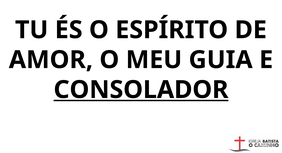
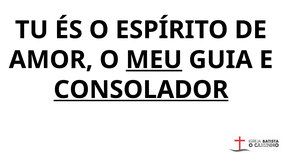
MEU underline: none -> present (154, 60)
